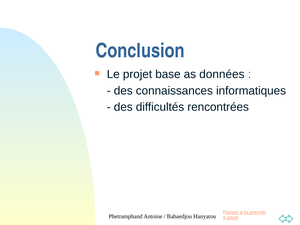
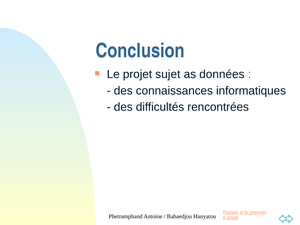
base: base -> sujet (168, 74)
